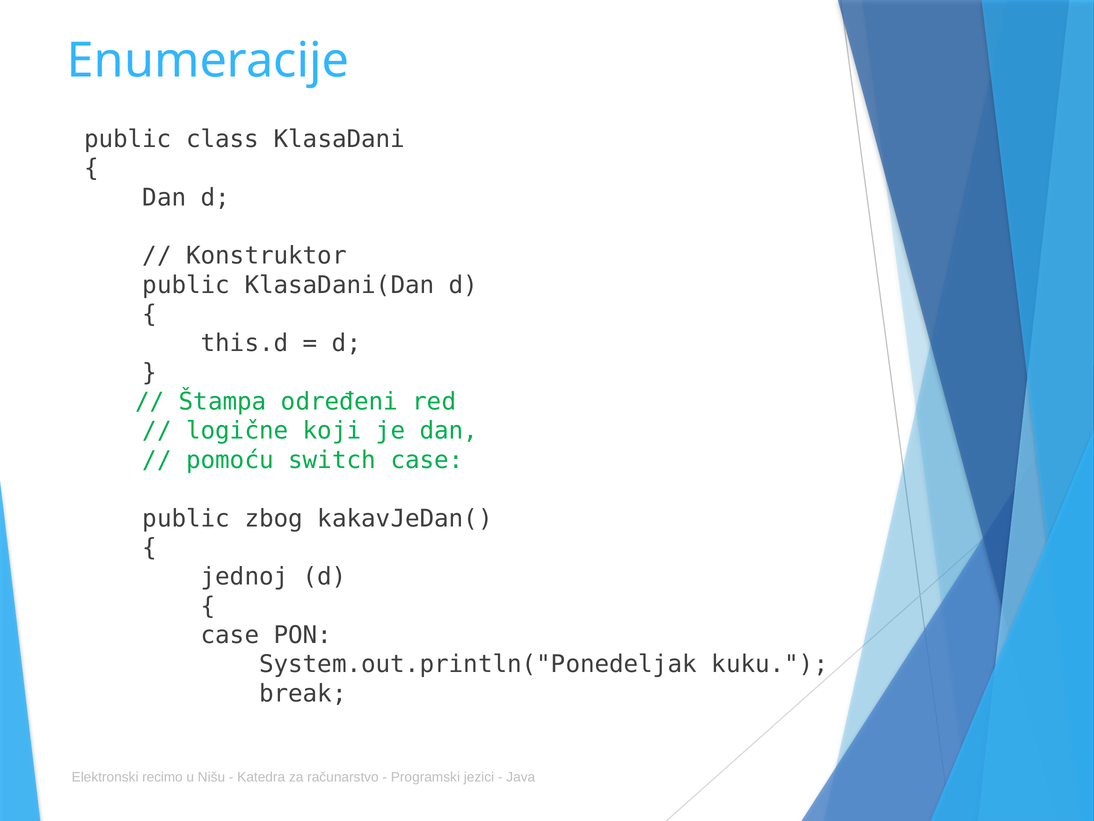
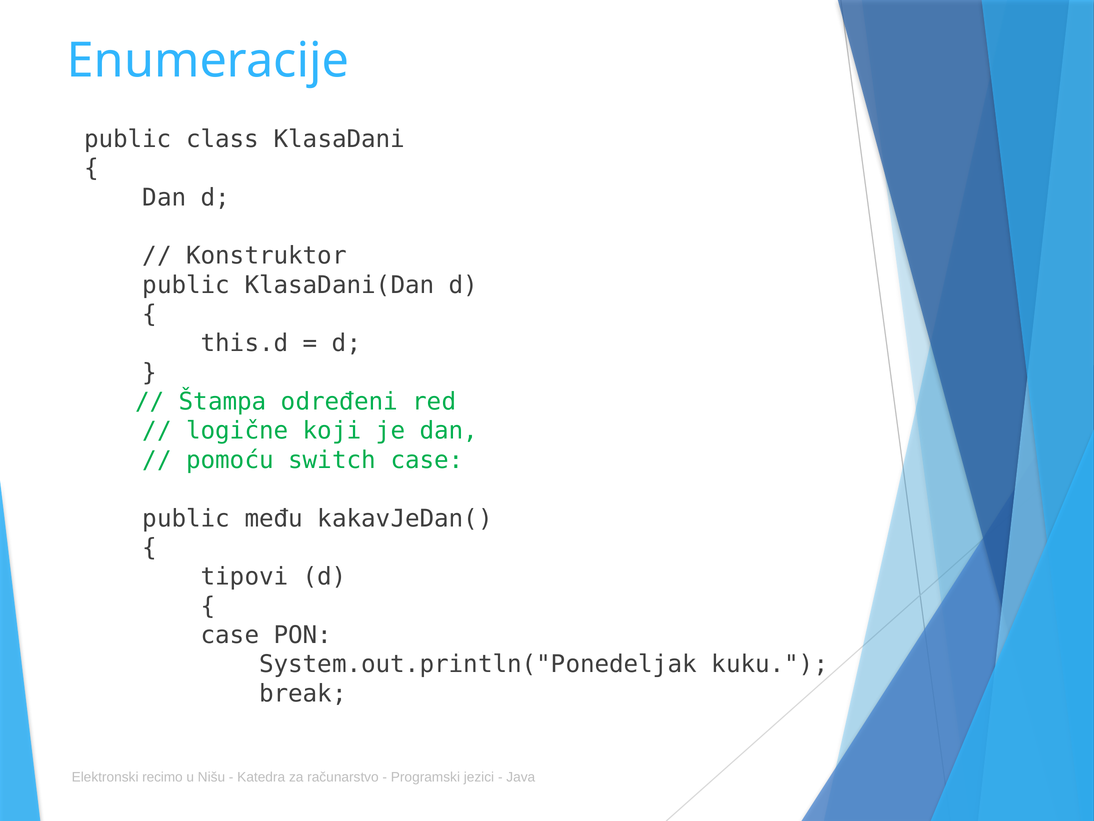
zbog: zbog -> među (274, 518)
jednoj: jednoj -> tipovi (245, 576)
